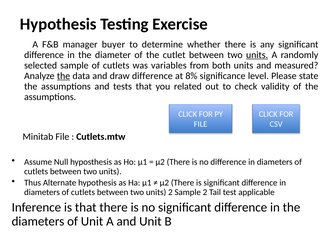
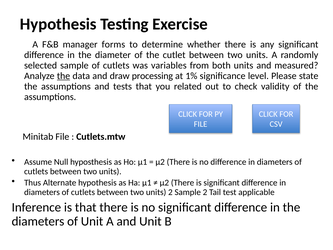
buyer: buyer -> forms (113, 44)
units underline: present -> none (257, 55)
draw difference: difference -> processing (152, 76)
8%: 8% -> 1% (191, 76)
